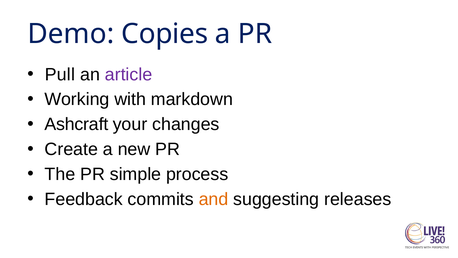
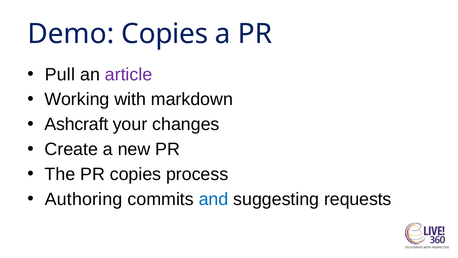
PR simple: simple -> copies (135, 174)
Feedback: Feedback -> Authoring (84, 199)
and colour: orange -> blue (214, 199)
releases: releases -> requests (358, 199)
